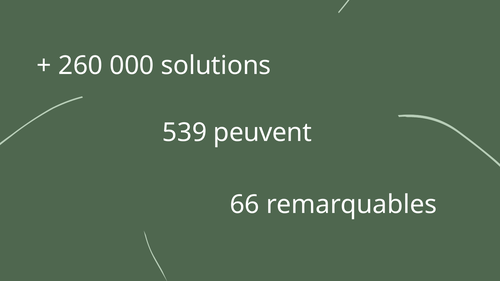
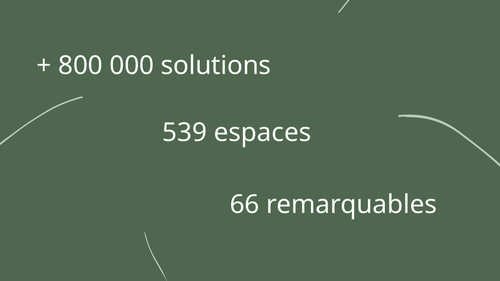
260: 260 -> 800 (80, 66)
peuvent: peuvent -> espaces (262, 133)
